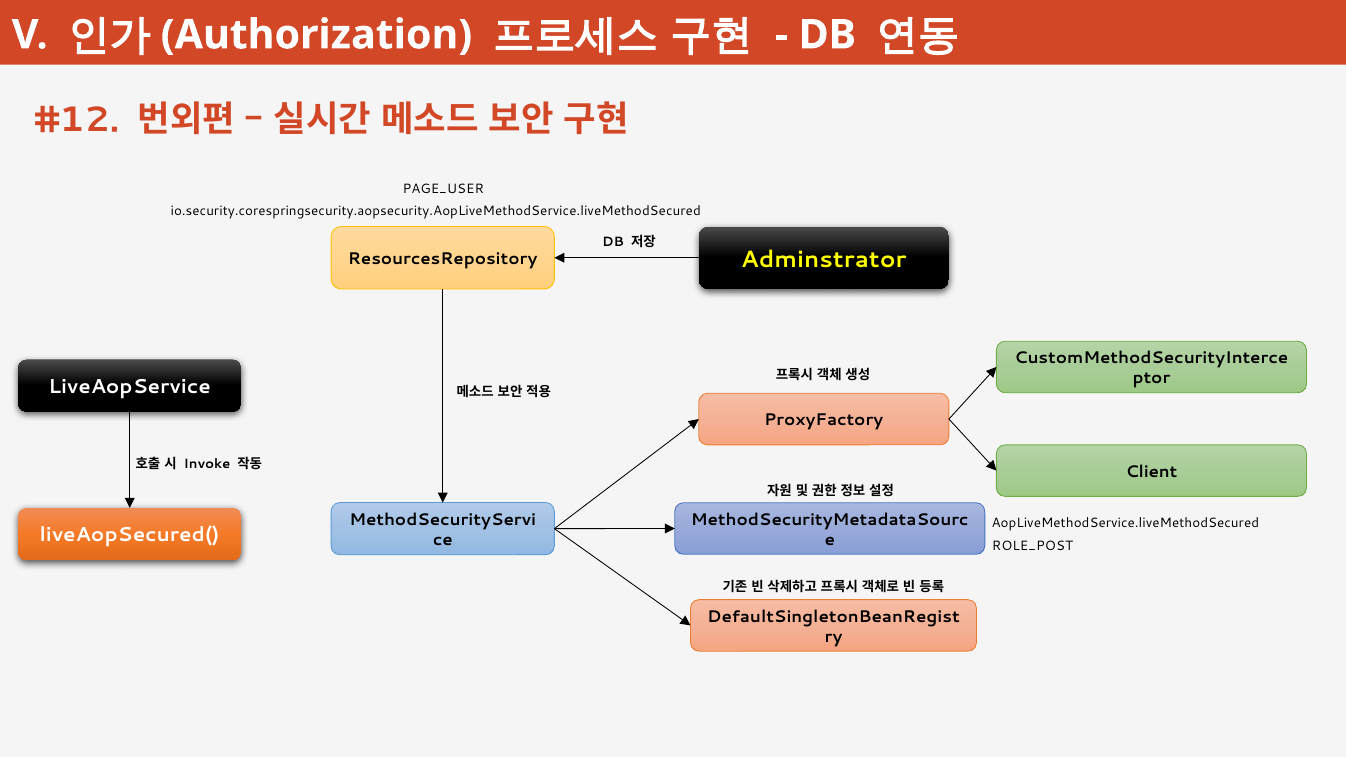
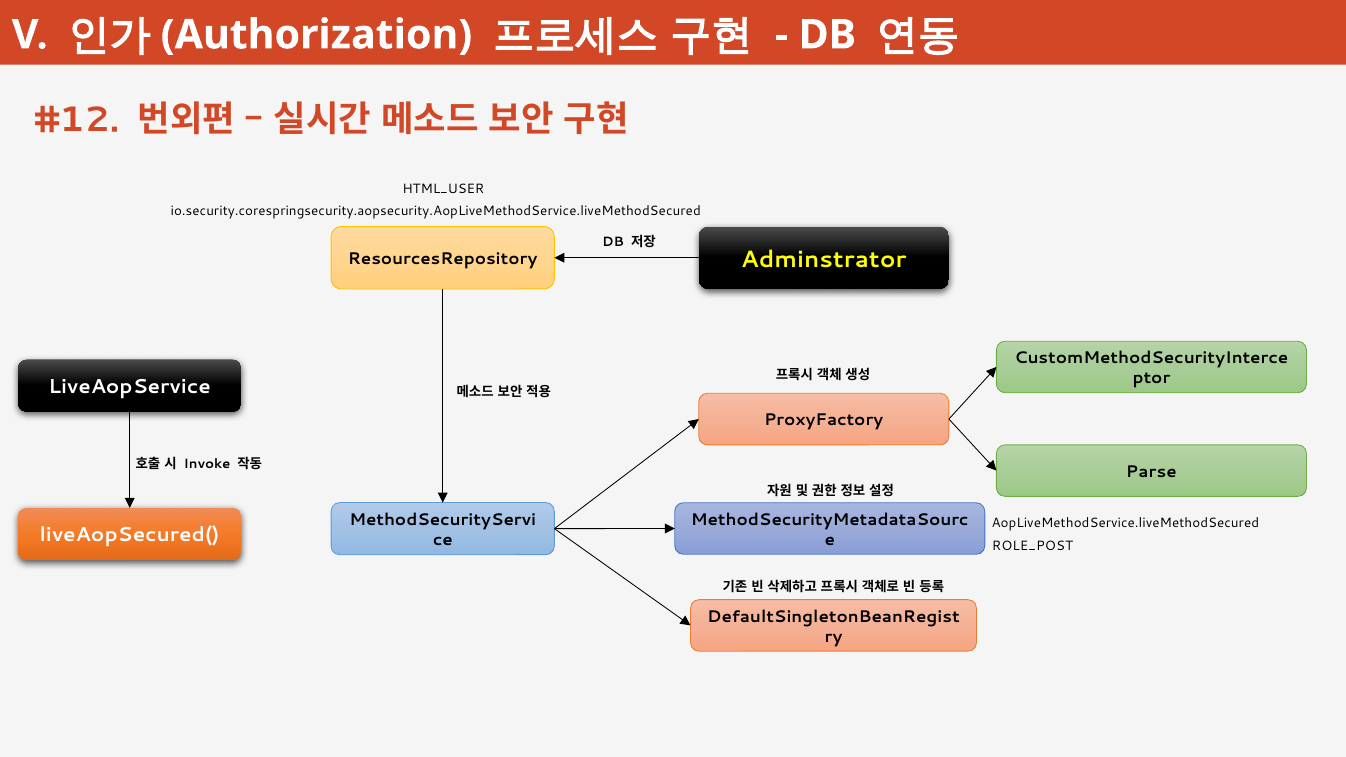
PAGE_USER: PAGE_USER -> HTML_USER (443, 189)
Client: Client -> Parse (1151, 472)
